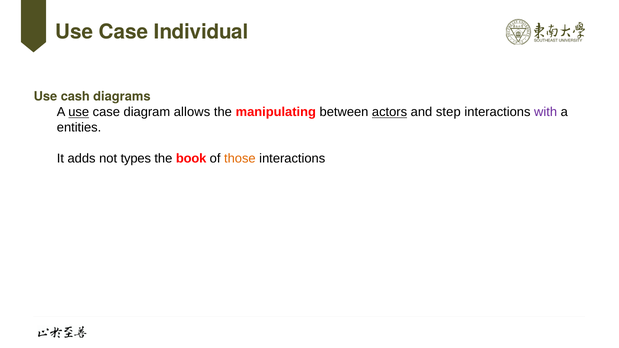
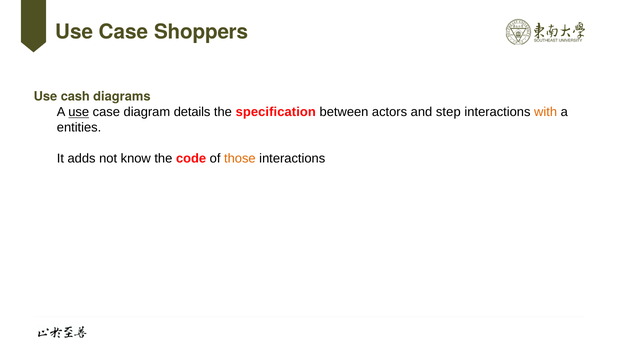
Individual: Individual -> Shoppers (201, 32)
allows: allows -> details (192, 112)
manipulating: manipulating -> specification (276, 112)
actors underline: present -> none (390, 112)
with colour: purple -> orange (546, 112)
types: types -> know (136, 159)
book: book -> code (191, 159)
